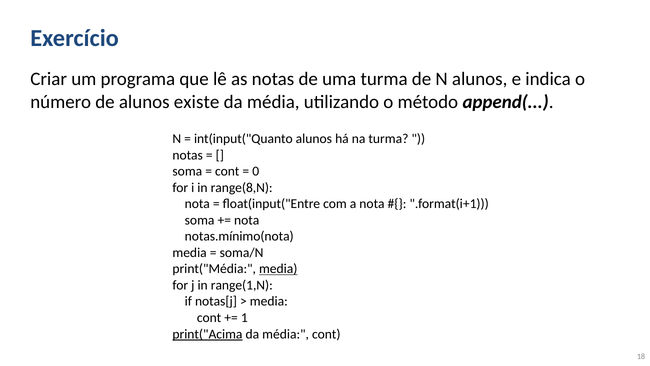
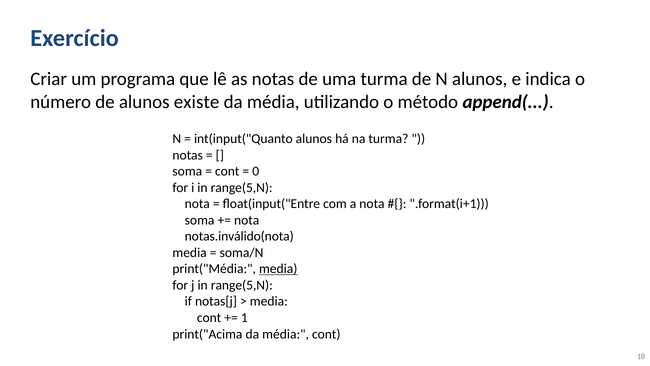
i in range(8,N: range(8,N -> range(5,N (242, 187)
notas.mínimo(nota: notas.mínimo(nota -> notas.inválido(nota (239, 236)
j in range(1,N: range(1,N -> range(5,N (242, 285)
print("Acima underline: present -> none (207, 334)
